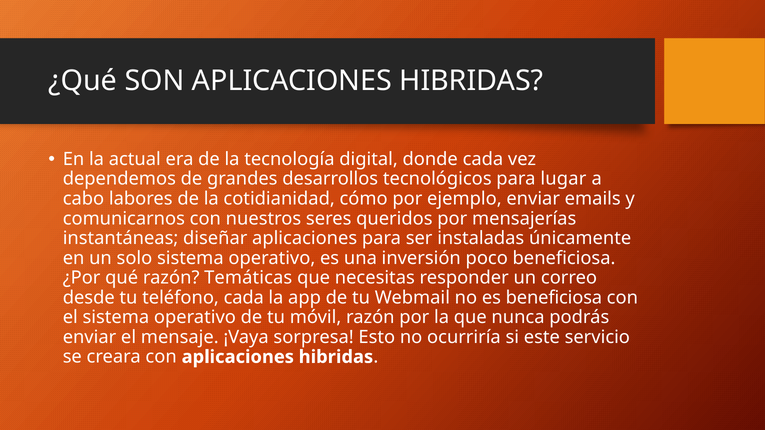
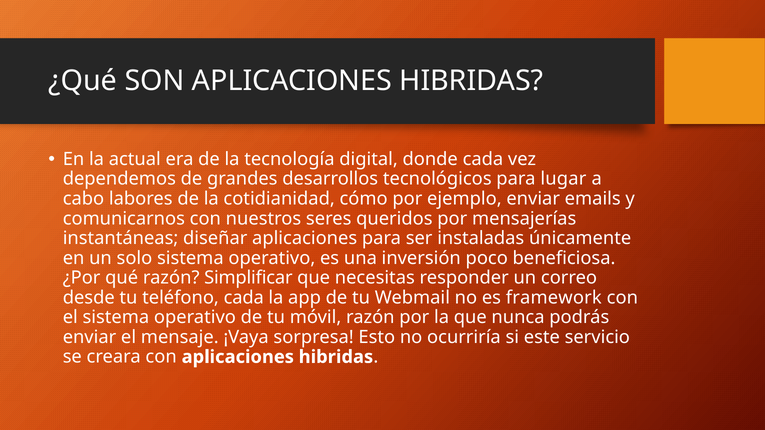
Temáticas: Temáticas -> Simplificar (248, 278)
es beneficiosa: beneficiosa -> framework (554, 298)
